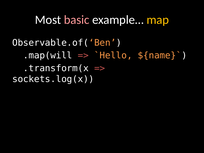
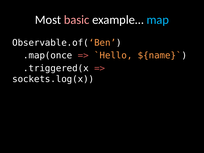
map colour: yellow -> light blue (158, 20)
.map(will: .map(will -> .map(once (48, 55)
.transform(x: .transform(x -> .triggered(x (56, 68)
